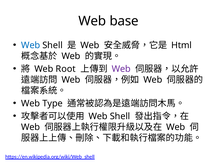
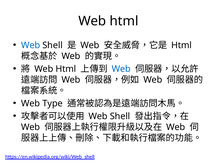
base: base -> html (124, 21)
Root: Root -> Html (66, 69)
Web colour: purple -> blue (121, 69)
